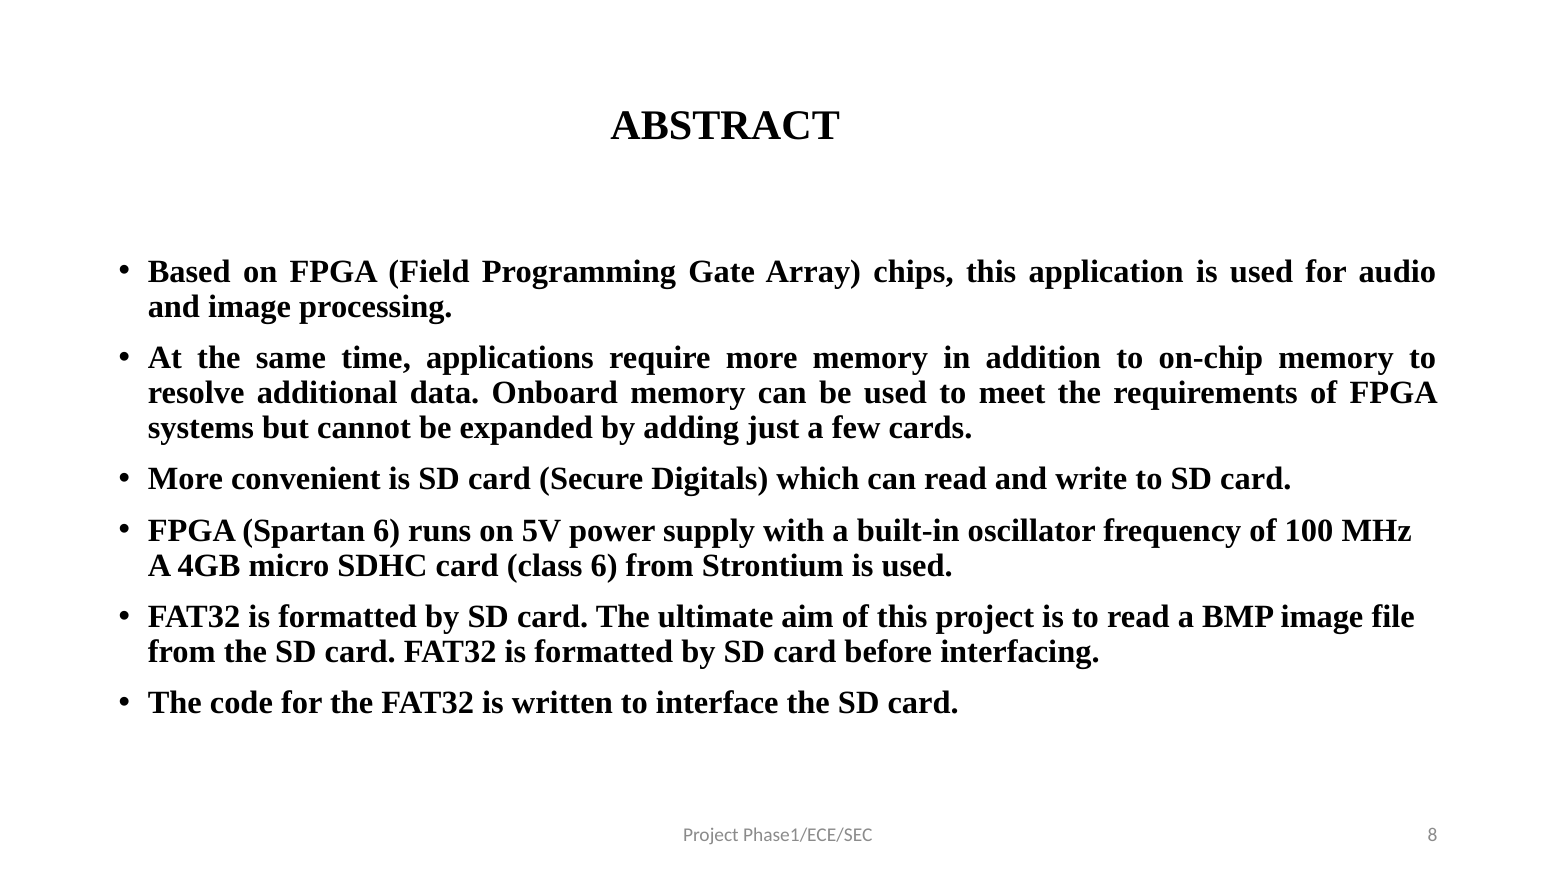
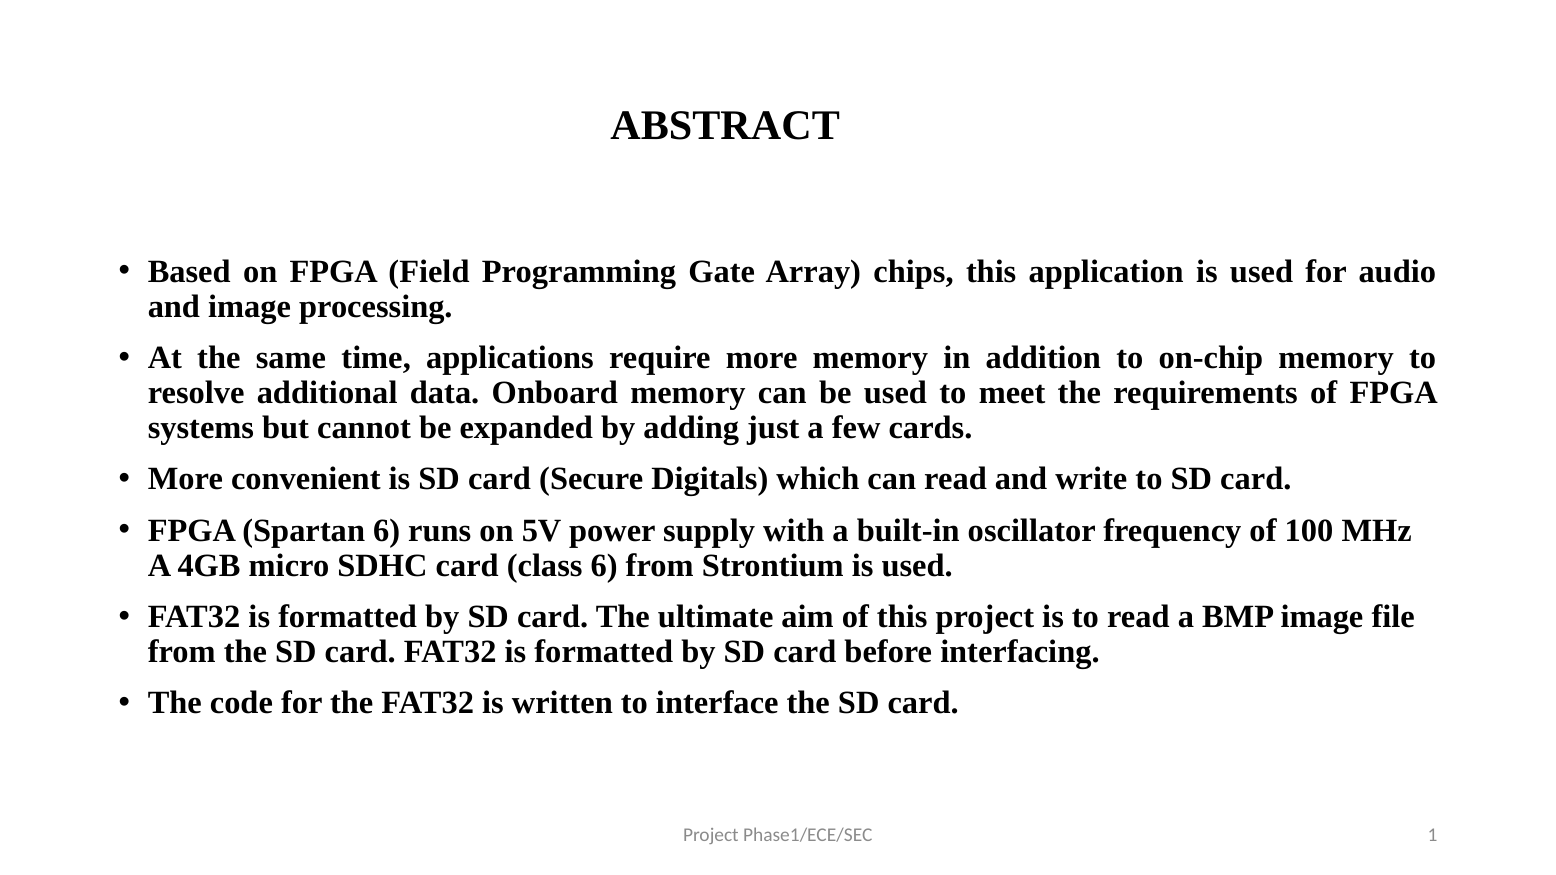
8: 8 -> 1 (1433, 836)
